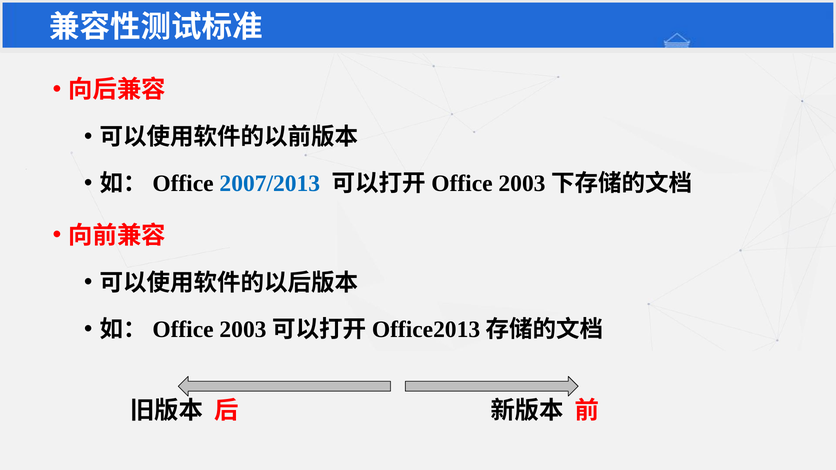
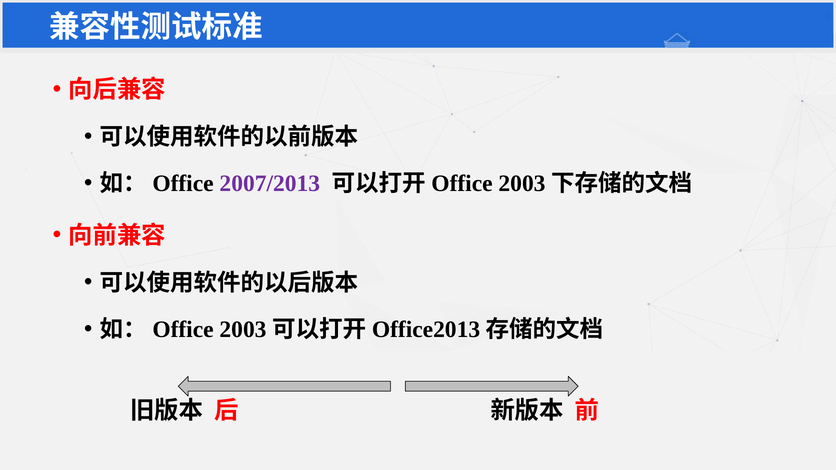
2007/2013 colour: blue -> purple (270, 184)
